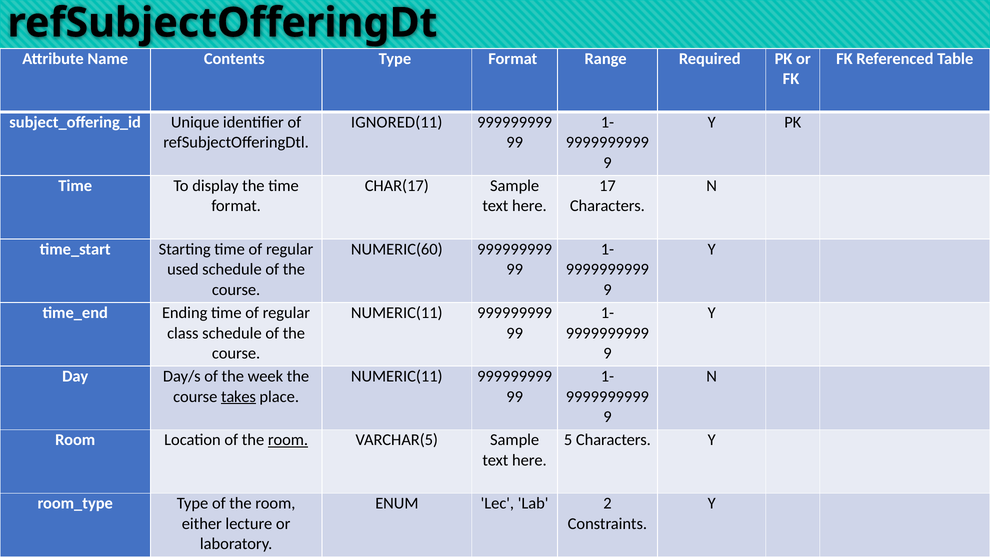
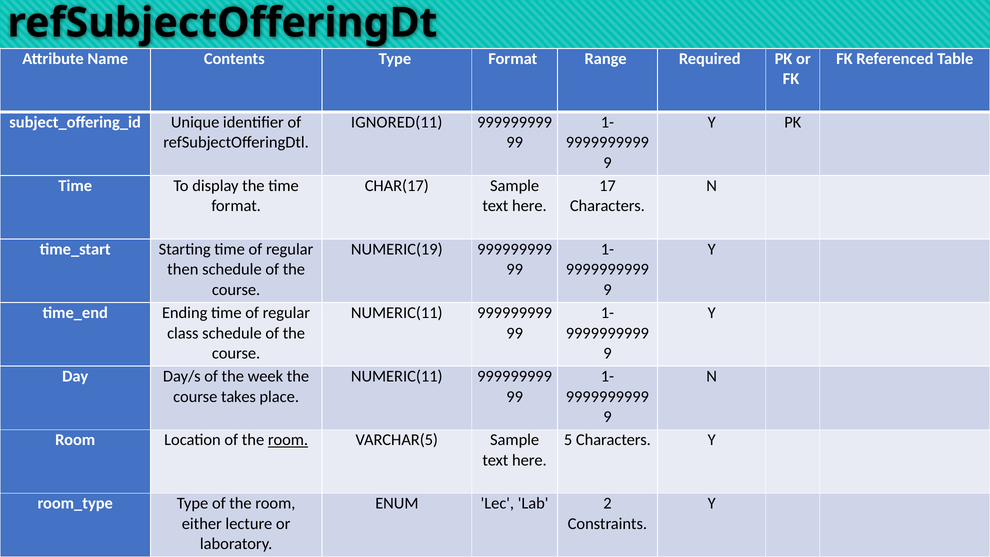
NUMERIC(60: NUMERIC(60 -> NUMERIC(19 (397, 249)
used: used -> then (183, 269)
takes underline: present -> none (238, 397)
